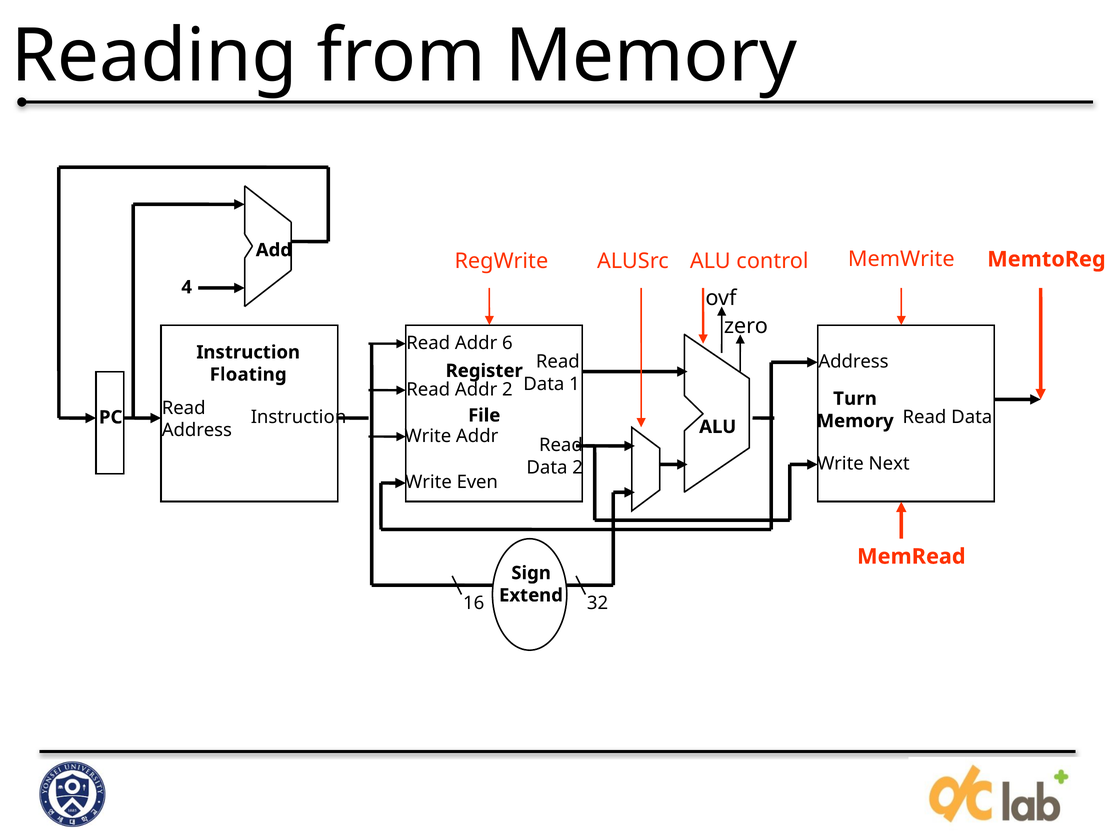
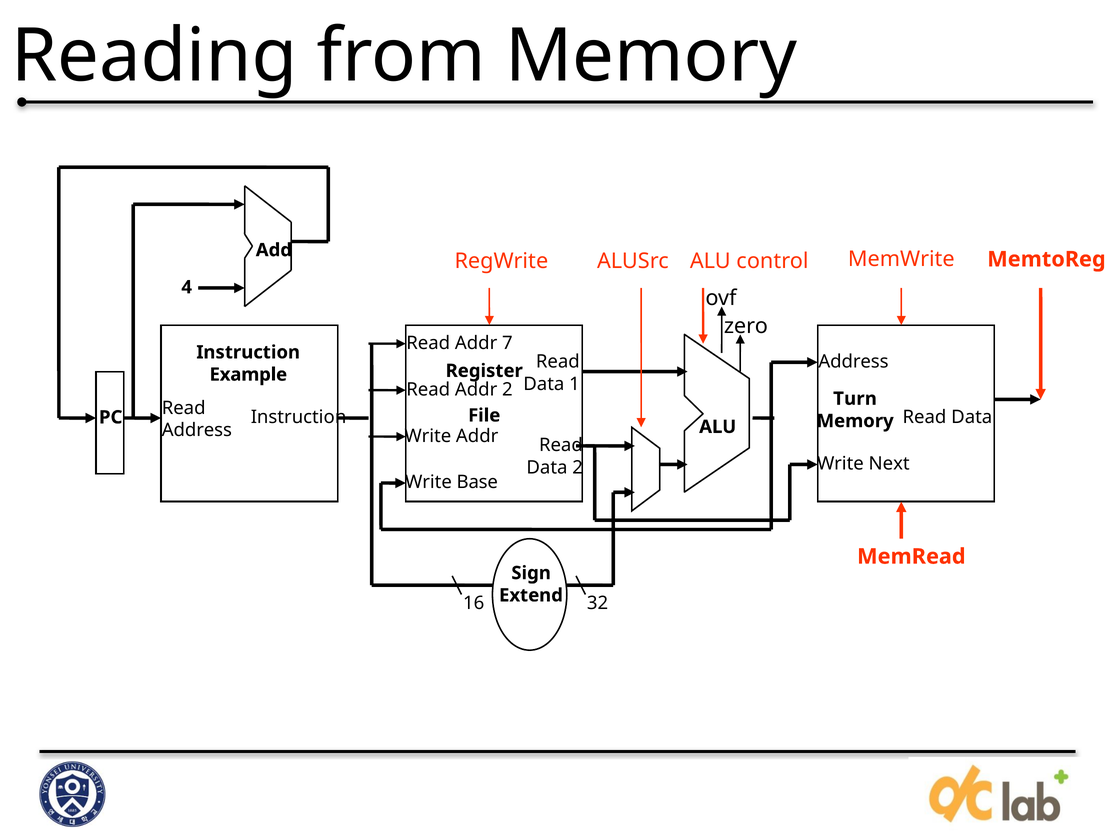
6: 6 -> 7 (507, 343)
Floating: Floating -> Example (248, 375)
Even: Even -> Base (477, 482)
